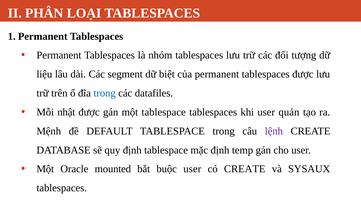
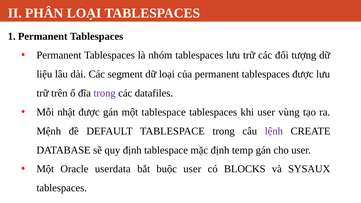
dữ biệt: biệt -> loại (167, 74)
trong colour: blue -> purple (105, 93)
quản: quản -> vùng (289, 112)
mounted: mounted -> userdata (113, 169)
có CREATE: CREATE -> BLOCKS (245, 169)
